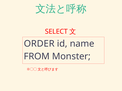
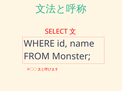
ORDER: ORDER -> WHERE (39, 44)
